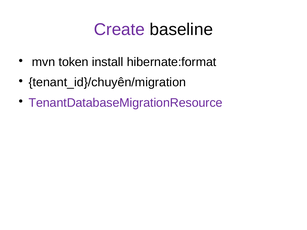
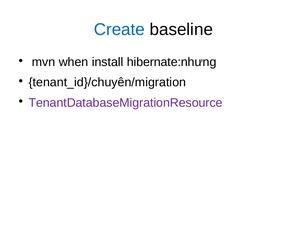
Create colour: purple -> blue (119, 30)
token: token -> when (74, 62)
hibernate:format: hibernate:format -> hibernate:nhưng (172, 62)
